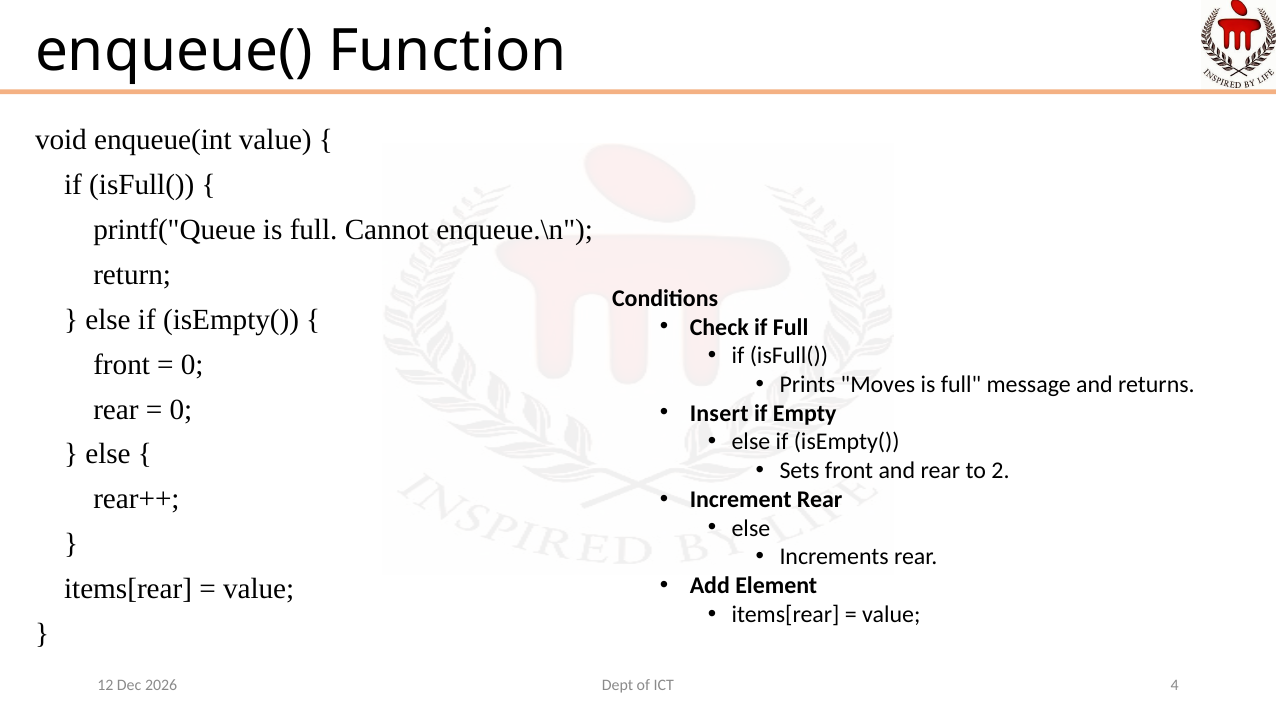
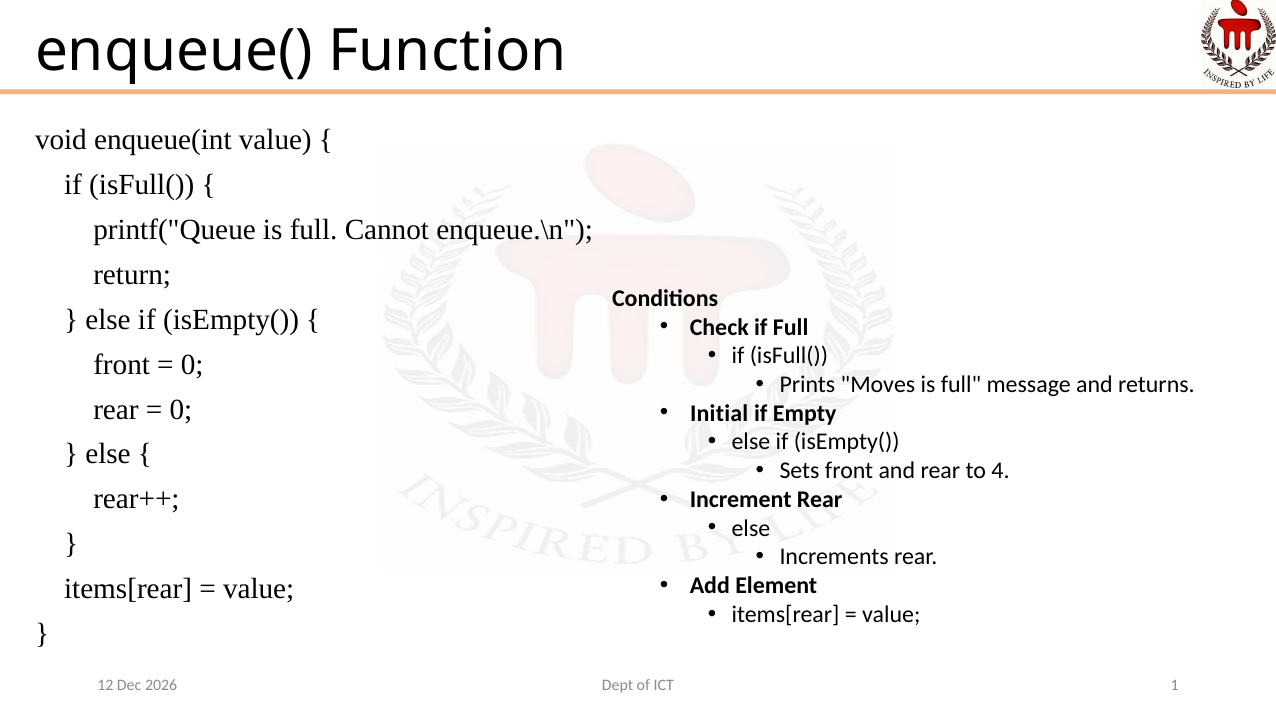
Insert: Insert -> Initial (719, 413)
2: 2 -> 4 (1001, 471)
4: 4 -> 1 (1175, 685)
